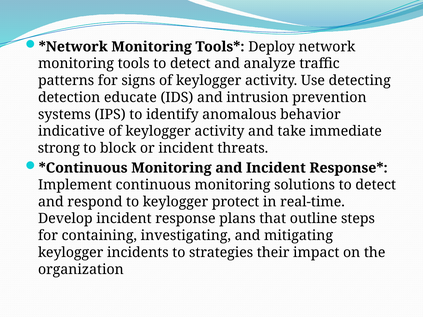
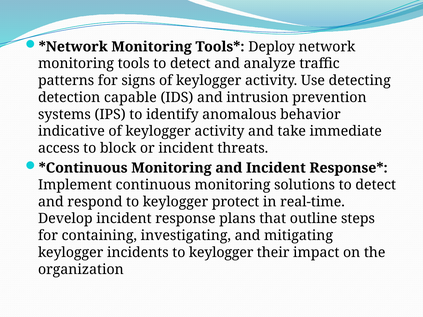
educate: educate -> capable (130, 98)
strong: strong -> access (59, 148)
incidents to strategies: strategies -> keylogger (221, 253)
